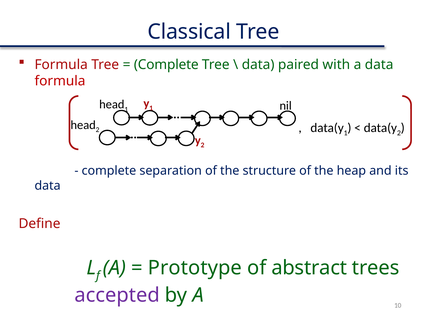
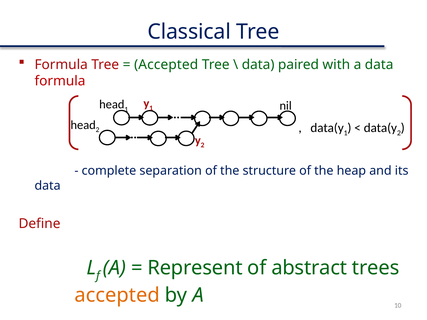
Complete: Complete -> Accepted (166, 65)
Prototype: Prototype -> Represent (195, 268)
accepted colour: purple -> orange (117, 296)
